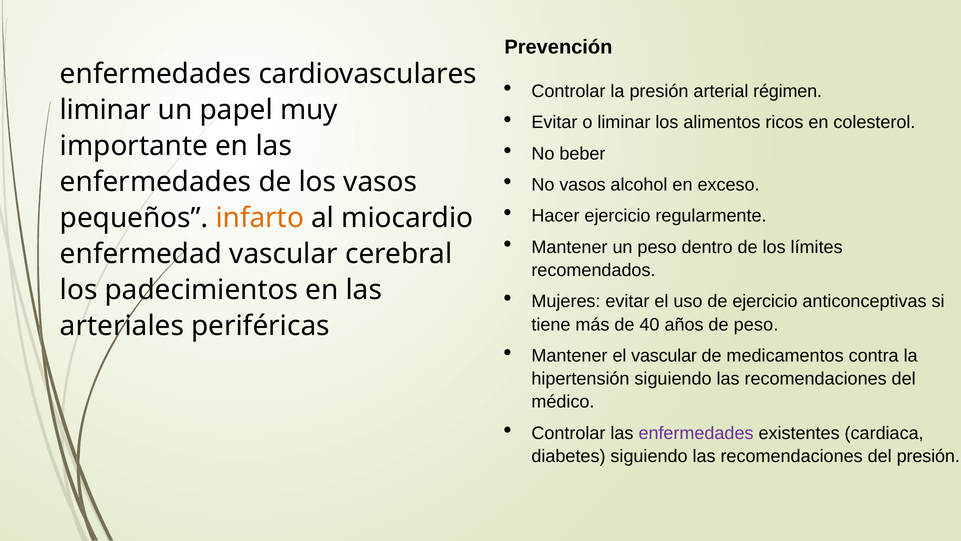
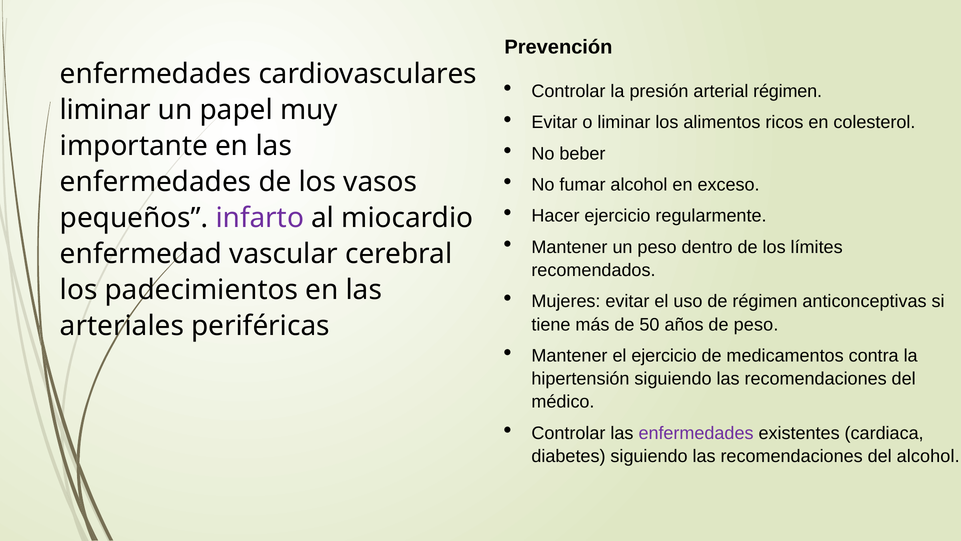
No vasos: vasos -> fumar (582, 185)
infarto colour: orange -> purple (260, 218)
de ejercicio: ejercicio -> régimen (765, 301)
40: 40 -> 50 (649, 324)
el vascular: vascular -> ejercicio (664, 355)
del presión: presión -> alcohol (928, 456)
